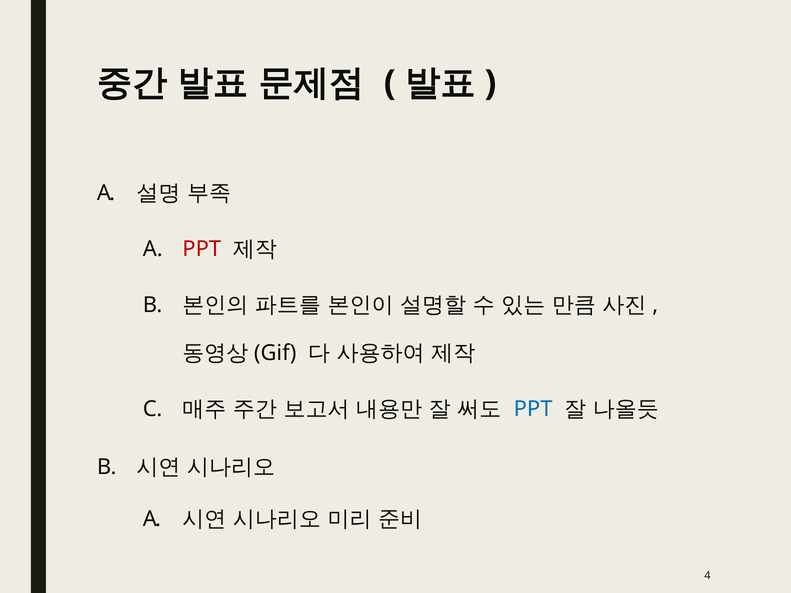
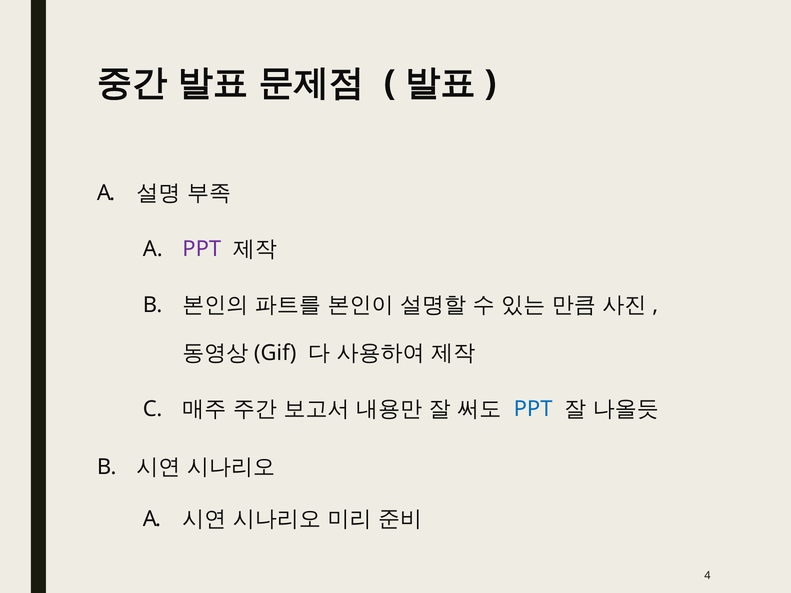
PPT colour: red -> purple (202, 249)
